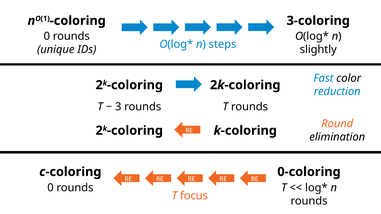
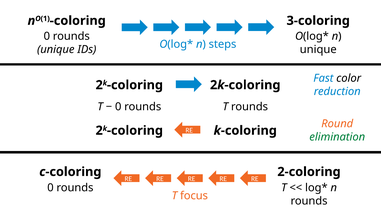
slightly: slightly -> unique (318, 50)
3: 3 -> 0 (118, 107)
elimination colour: black -> green (337, 137)
0-coloring: 0-coloring -> 2-coloring (309, 172)
